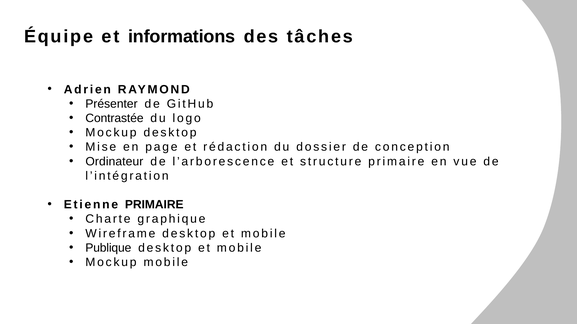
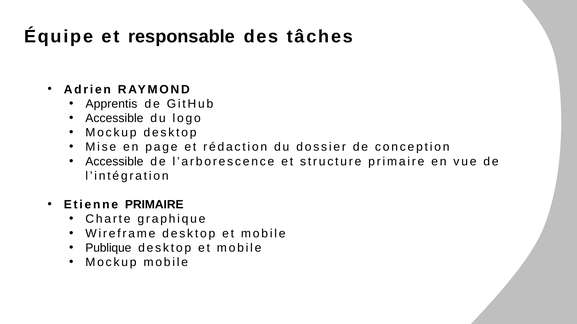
informations: informations -> responsable (182, 37)
Présenter: Présenter -> Apprentis (111, 104)
Contrastée: Contrastée -> Accessible (114, 118)
Ordinateur: Ordinateur -> Accessible (114, 162)
